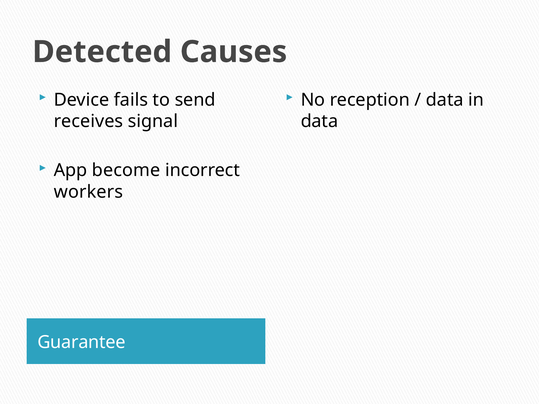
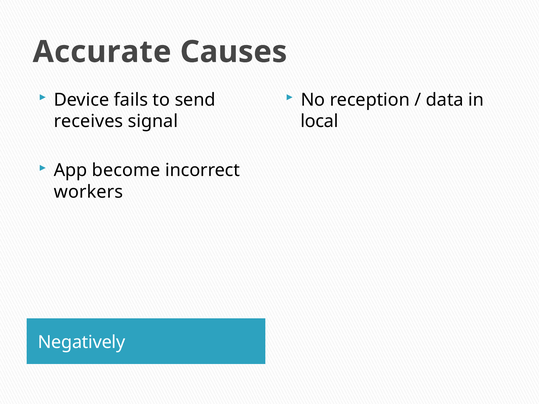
Detected: Detected -> Accurate (102, 52)
data: data -> local (319, 121)
Guarantee: Guarantee -> Negatively (81, 343)
